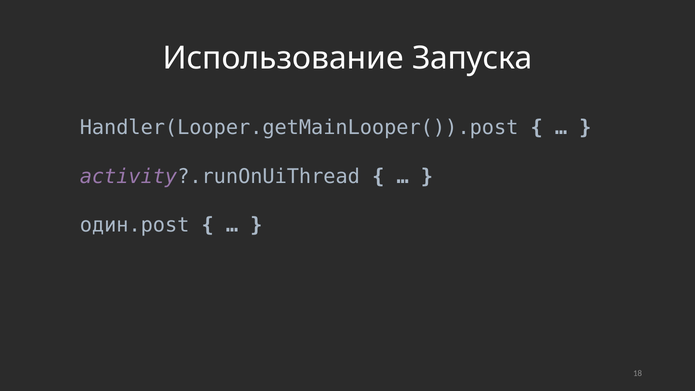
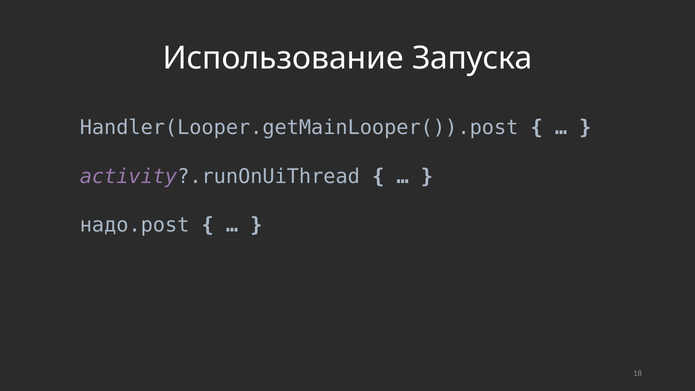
один.post: один.post -> надо.post (135, 225)
